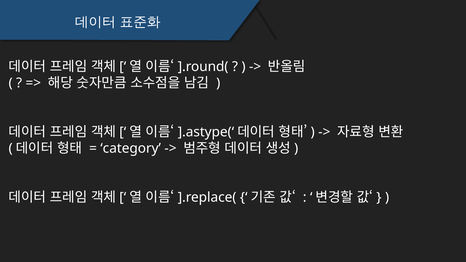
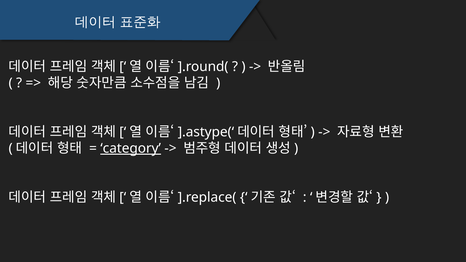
category underline: none -> present (131, 148)
